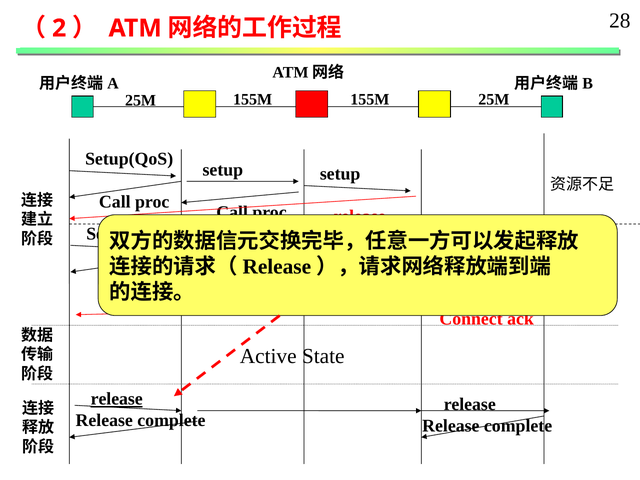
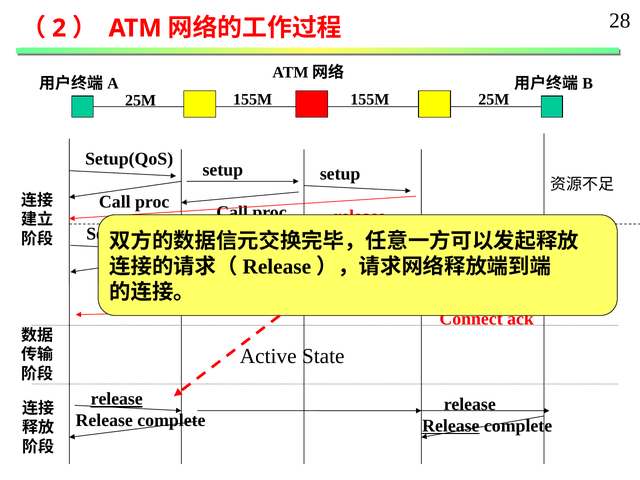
Release underline: none -> present (451, 426)
